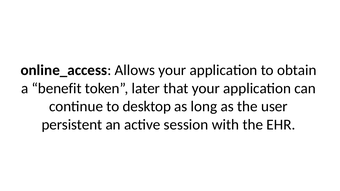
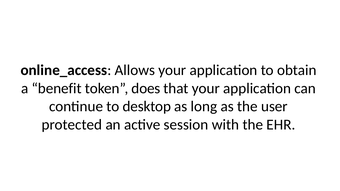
later: later -> does (146, 88)
persistent: persistent -> protected (72, 125)
